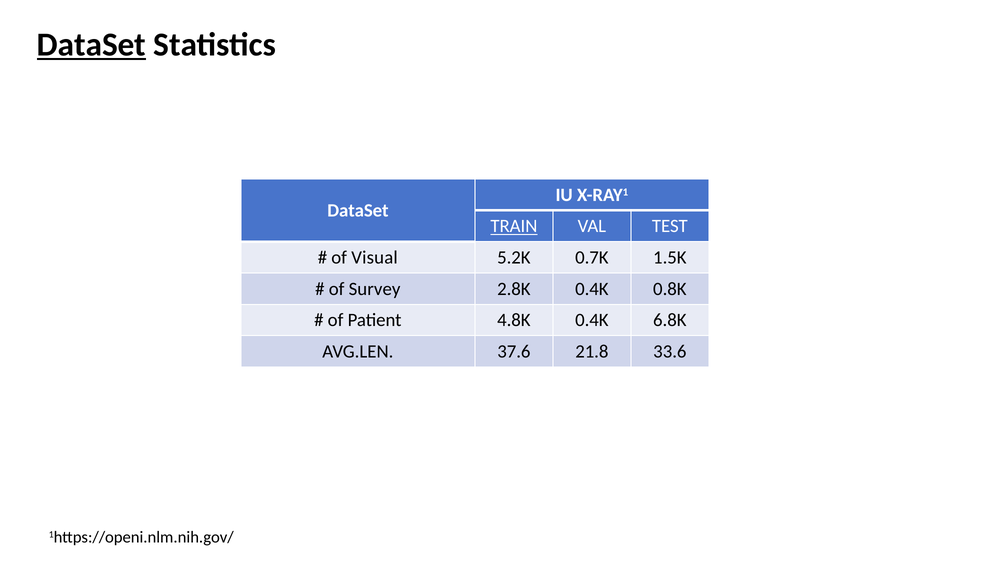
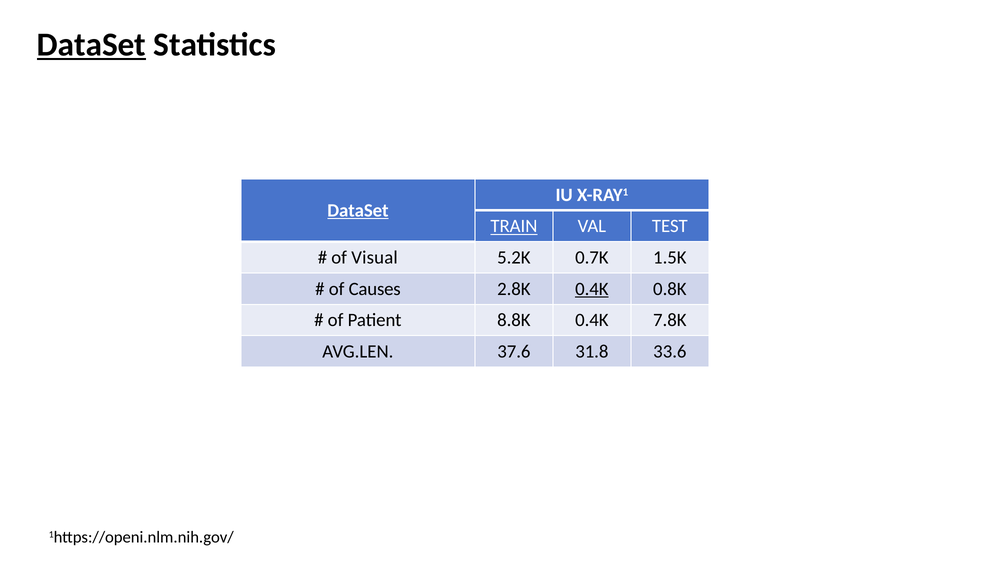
DataSet underline: none -> present (358, 211)
Survey: Survey -> Causes (375, 289)
0.4K underline: none -> present (592, 289)
4.8K: 4.8K -> 8.8K (514, 320)
6.8K: 6.8K -> 7.8K (670, 320)
21.8: 21.8 -> 31.8 (592, 352)
